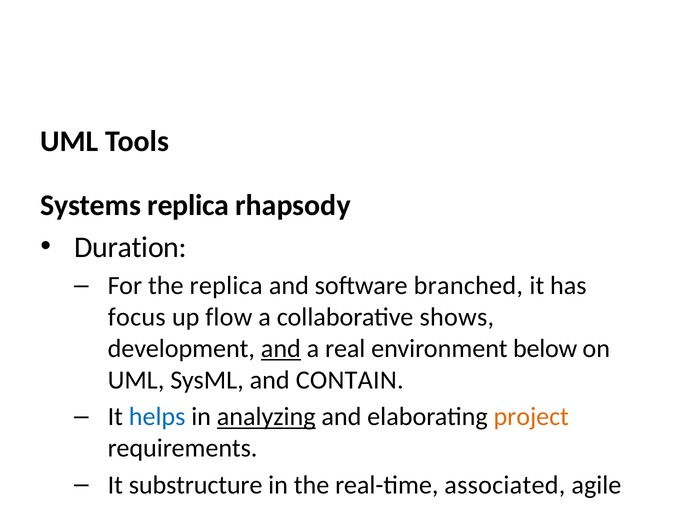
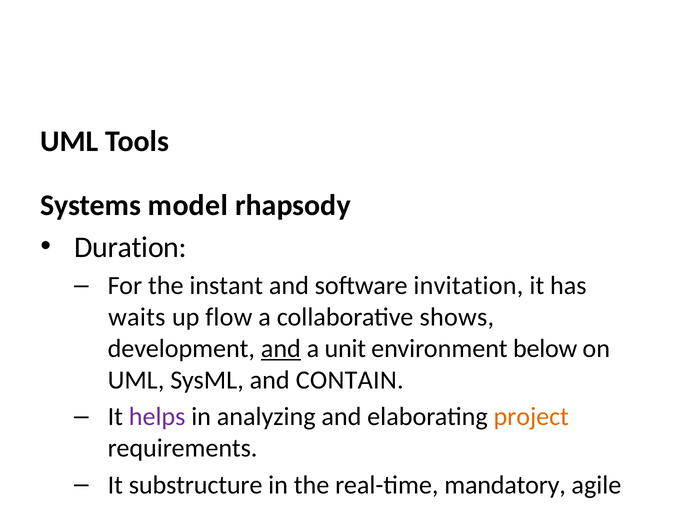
Systems replica: replica -> model (188, 205)
the replica: replica -> instant (226, 286)
branched: branched -> invitation (468, 286)
focus: focus -> waits (137, 317)
real: real -> unit (345, 349)
helps colour: blue -> purple (157, 417)
analyzing underline: present -> none (266, 417)
associated: associated -> mandatory (505, 485)
